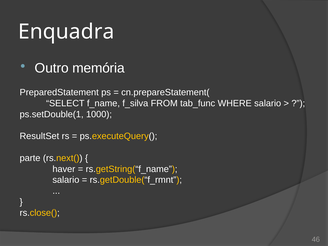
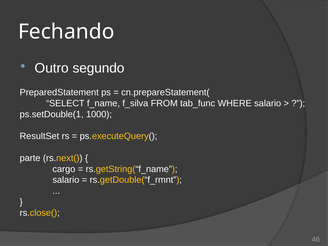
Enquadra: Enquadra -> Fechando (66, 32)
memória: memória -> segundo (98, 68)
haver: haver -> cargo (64, 169)
